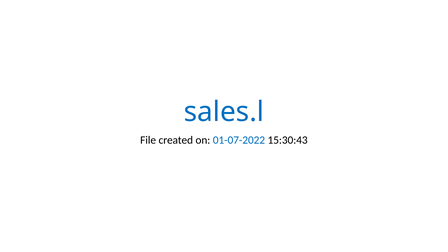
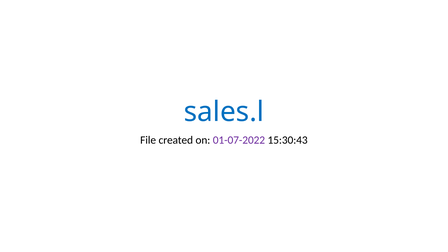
01-07-2022 colour: blue -> purple (239, 140)
